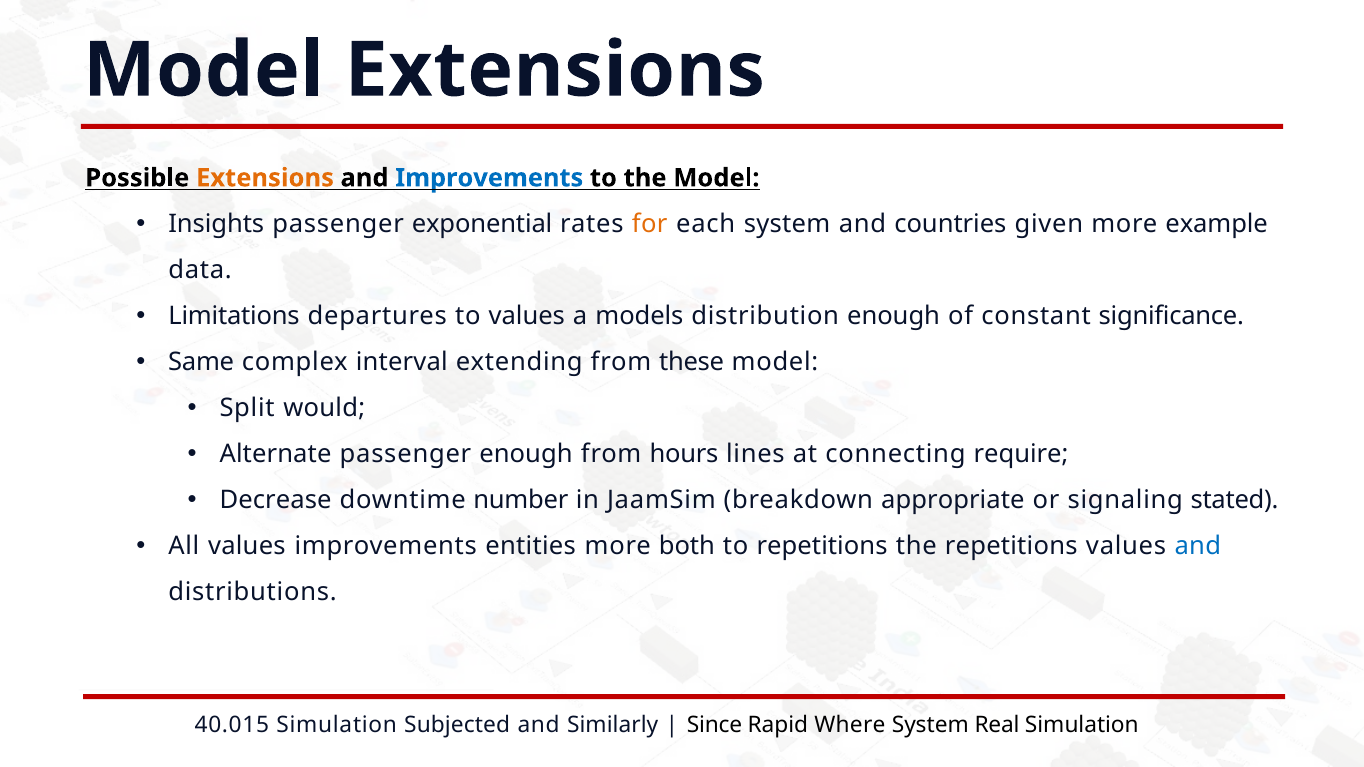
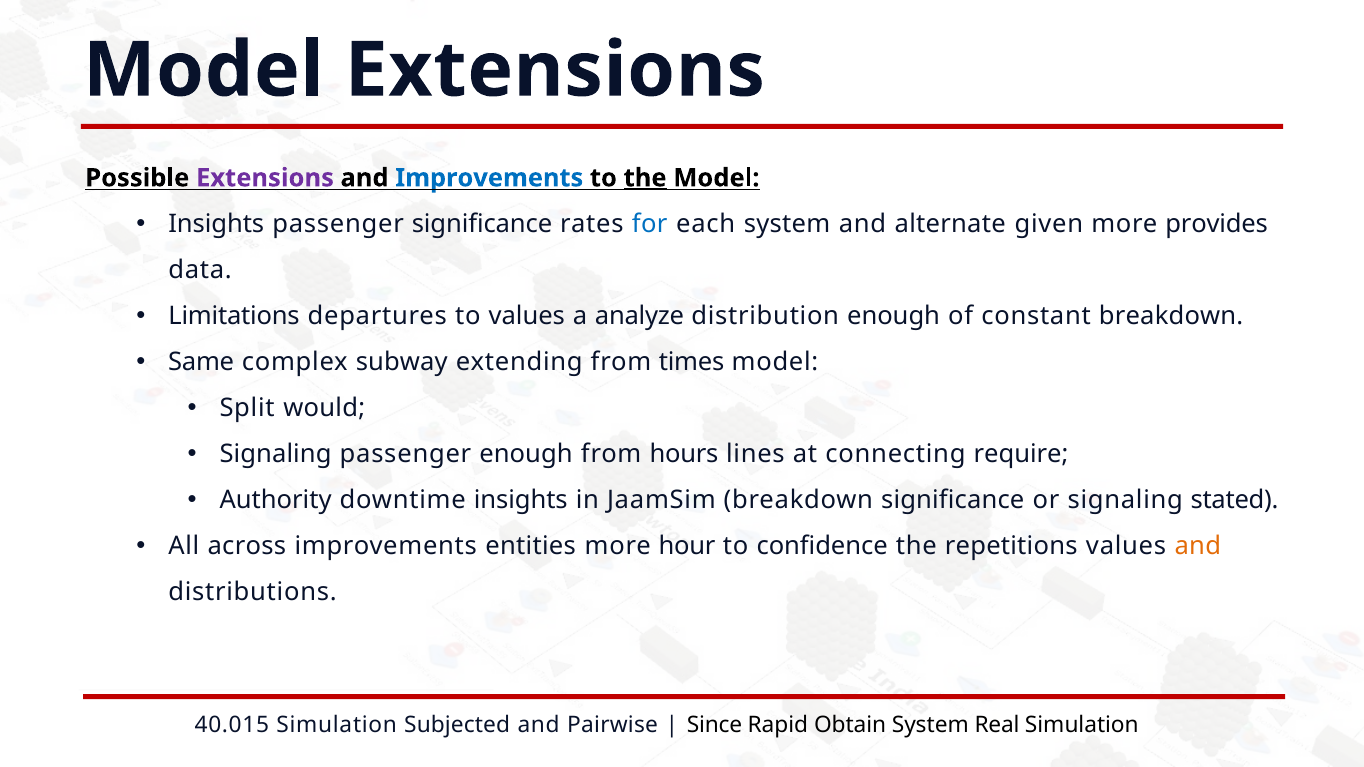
Extensions colour: orange -> purple (265, 178)
the underline: none -> present (645, 178)
passenger exponential: exponential -> significance (482, 224)
for colour: orange -> blue (650, 224)
countries: countries -> alternate (950, 224)
example: example -> provides (1217, 224)
models: models -> analyze (639, 316)
constant significance: significance -> breakdown (1171, 316)
interval: interval -> subway (402, 362)
these: these -> times (692, 362)
Alternate: Alternate -> Signaling (276, 454)
Decrease: Decrease -> Authority (276, 500)
downtime number: number -> insights (521, 500)
breakdown appropriate: appropriate -> significance (953, 500)
All values: values -> across (247, 546)
both: both -> hour (687, 546)
to repetitions: repetitions -> confidence (822, 546)
and colour: blue -> orange (1198, 546)
Similarly: Similarly -> Pairwise (613, 725)
Where: Where -> Obtain (850, 725)
